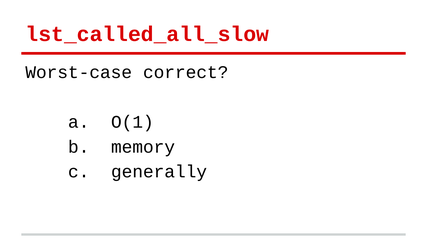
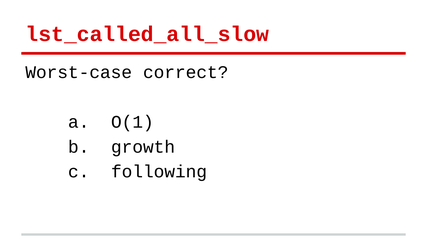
memory: memory -> growth (143, 147)
generally: generally -> following (159, 172)
